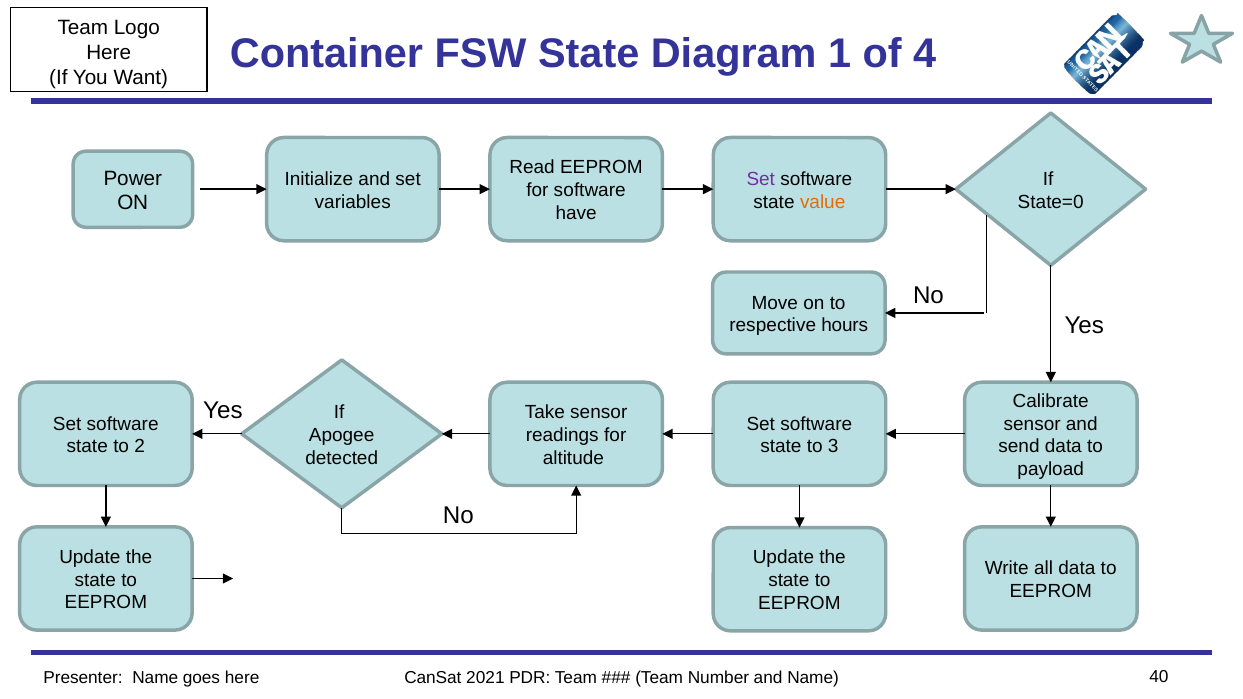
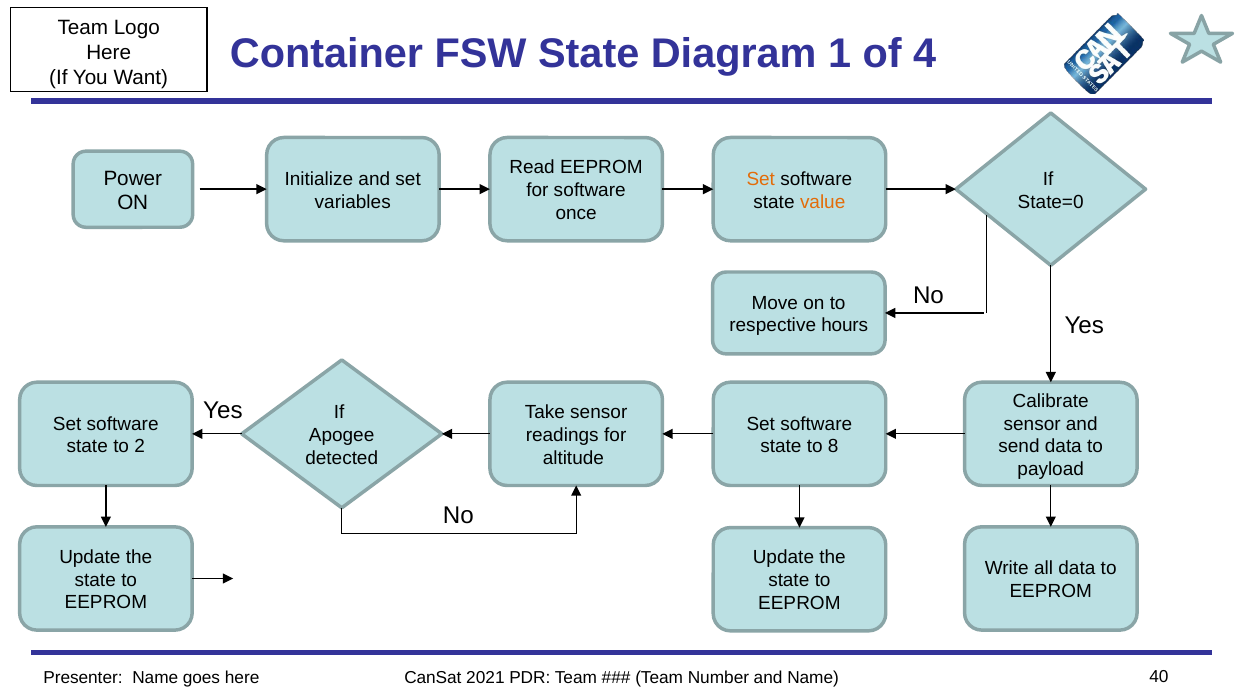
Set colour: purple -> orange (761, 179)
have: have -> once (576, 213)
3: 3 -> 8 (833, 447)
